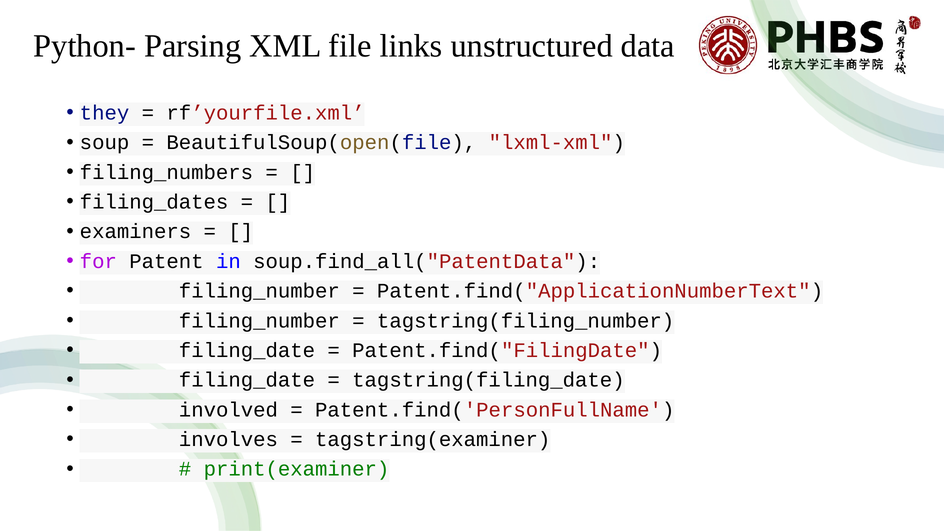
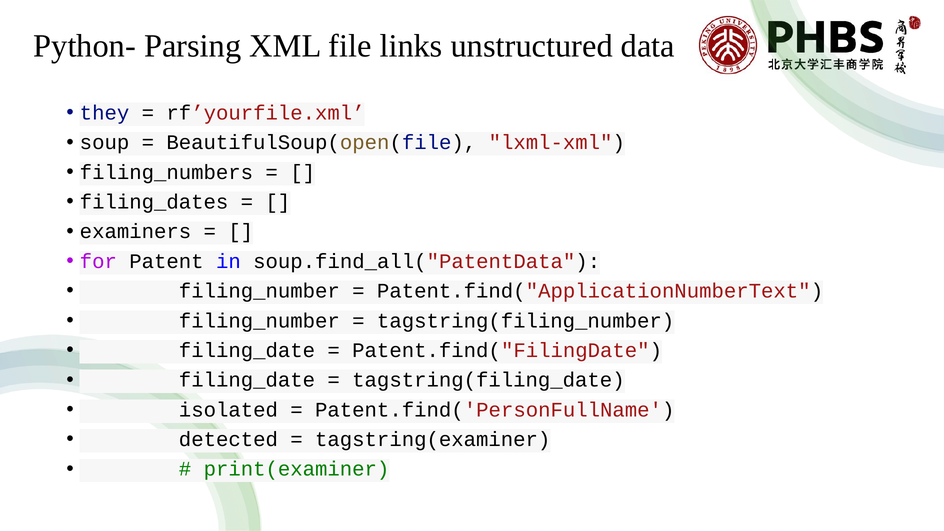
involved: involved -> isolated (228, 410)
involves: involves -> detected (228, 439)
